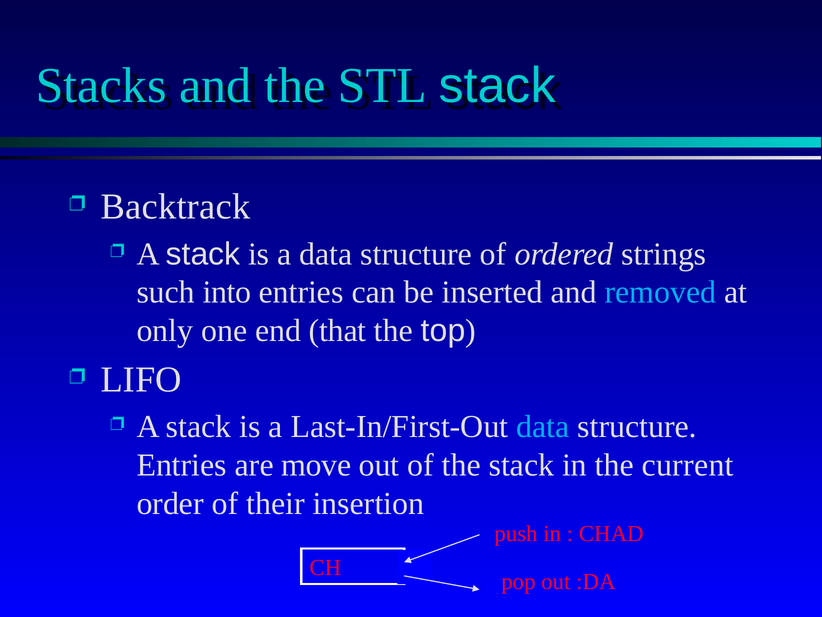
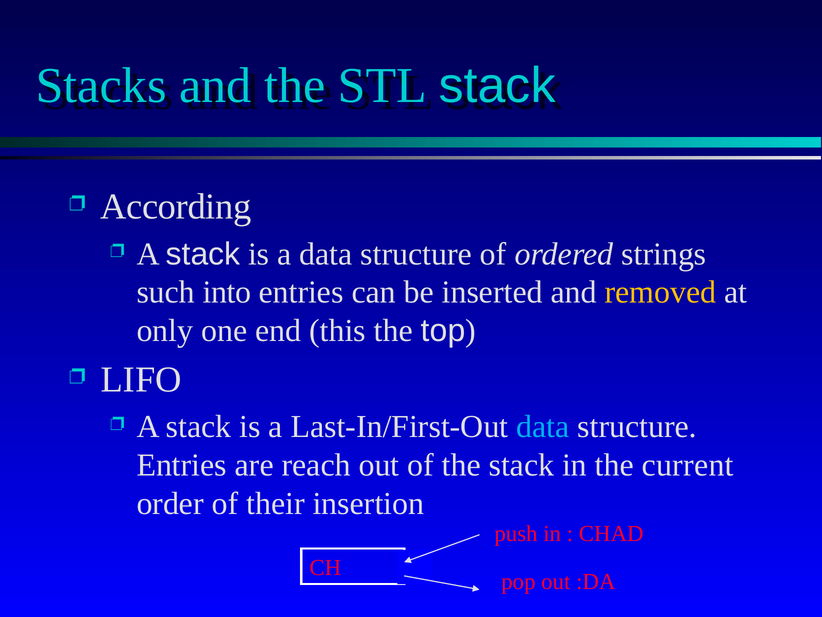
Backtrack: Backtrack -> According (176, 207)
removed colour: light blue -> yellow (660, 292)
that: that -> this (337, 331)
move: move -> reach (316, 465)
